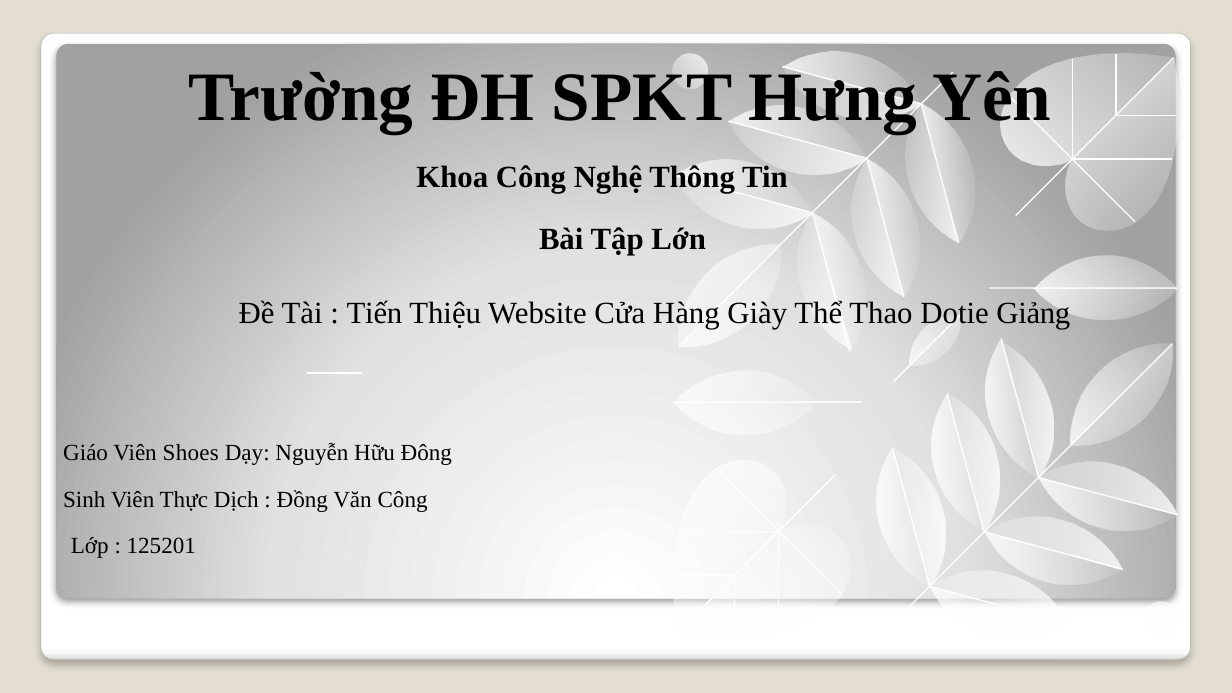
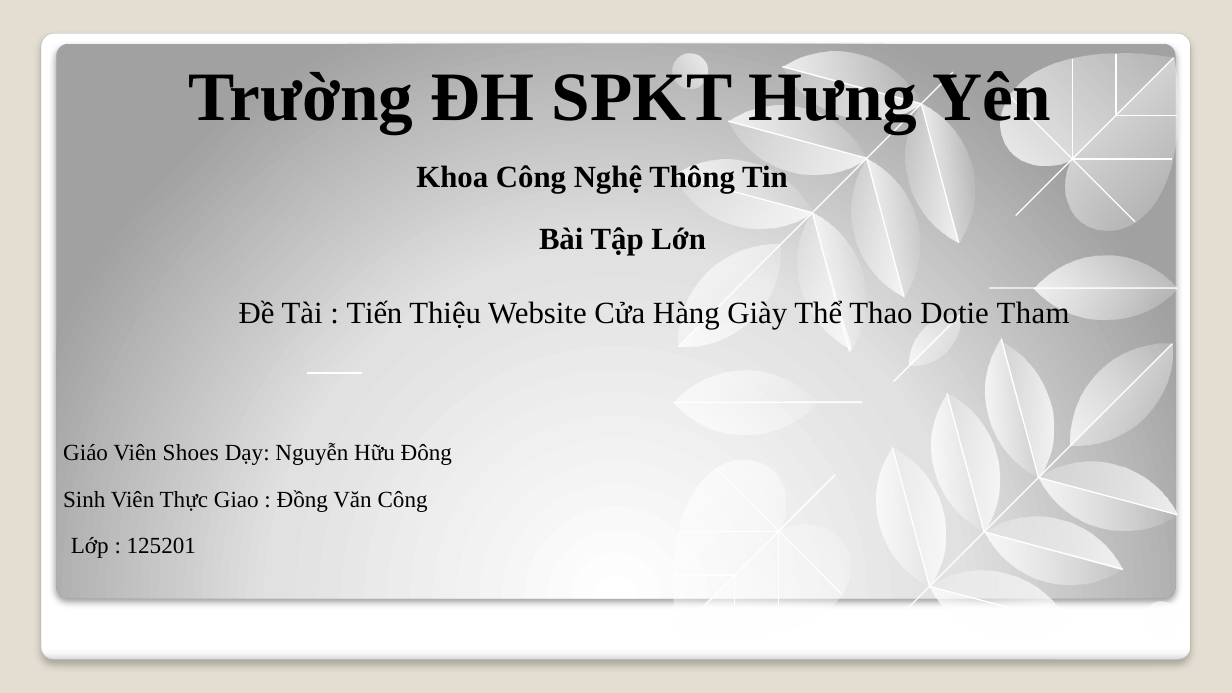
Giảng: Giảng -> Tham (1033, 313)
Dịch: Dịch -> Giao (236, 500)
